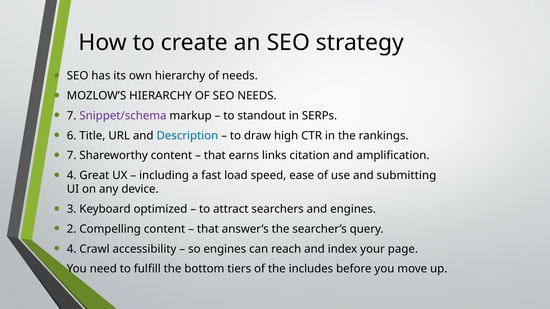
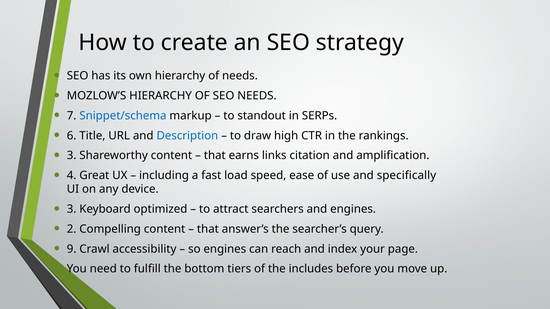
Snippet/schema colour: purple -> blue (123, 116)
7: 7 -> 3 (72, 156)
submitting: submitting -> specifically (406, 176)
4: 4 -> 9 (72, 249)
